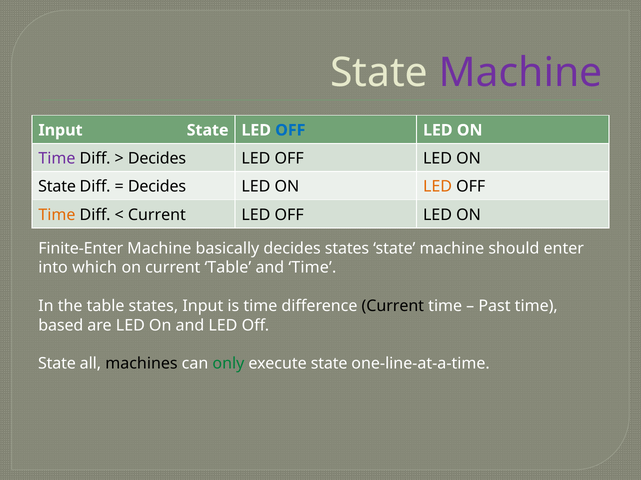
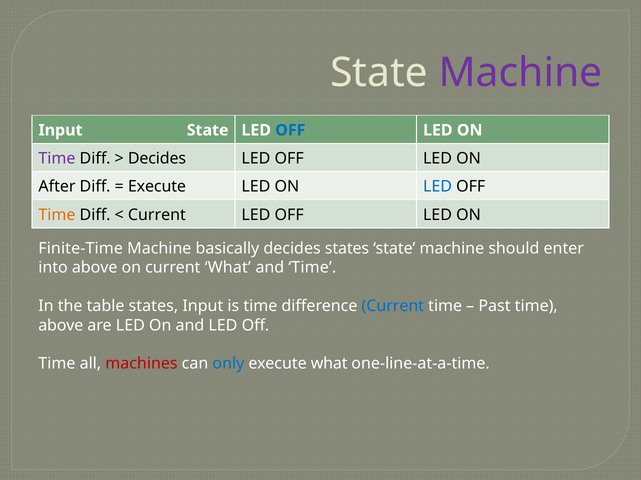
State: State -> After (57, 187)
Decides: Decides -> Execute (157, 187)
LED colour: orange -> blue (438, 187)
Finite-Enter: Finite-Enter -> Finite-Time (81, 249)
into which: which -> above (95, 268)
current Table: Table -> What (228, 268)
Current colour: black -> blue (393, 307)
based: based -> above (61, 326)
State: State -> Time (57, 364)
machines colour: black -> red (141, 364)
only colour: green -> blue (228, 364)
execute state: state -> what (329, 364)
